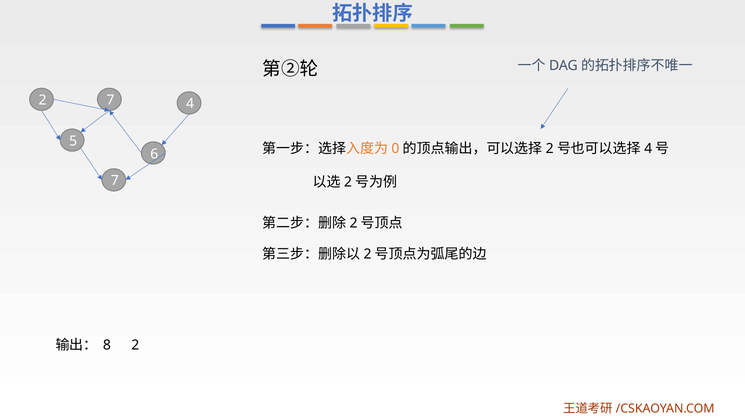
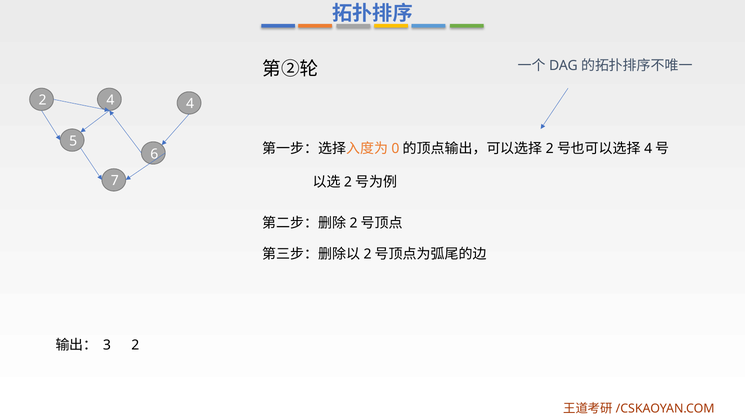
2 7: 7 -> 4 (110, 100)
8: 8 -> 3 (107, 345)
